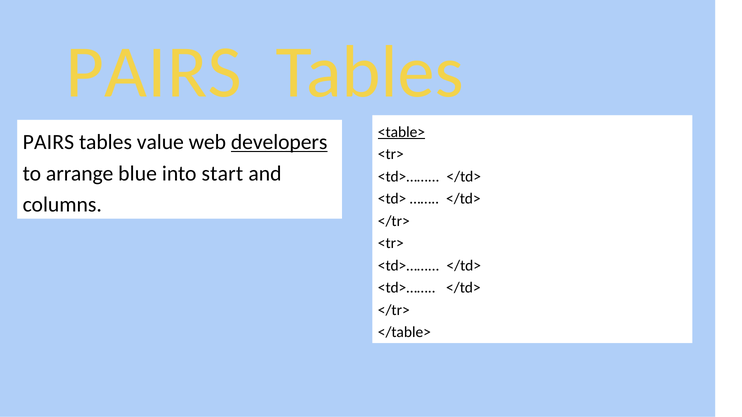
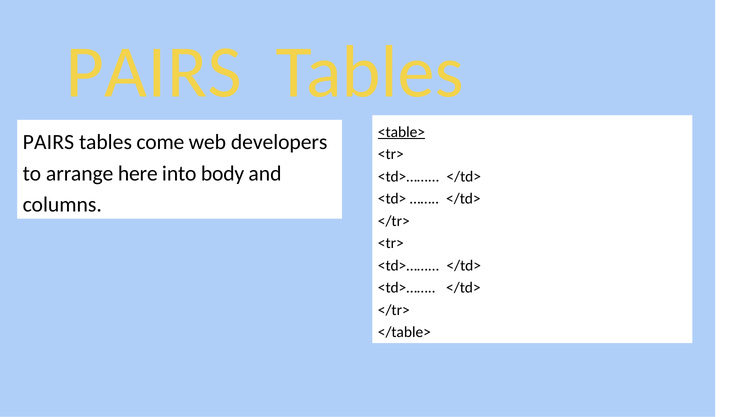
value: value -> come (160, 142)
developers underline: present -> none (279, 142)
blue: blue -> here (138, 174)
start: start -> body (223, 174)
